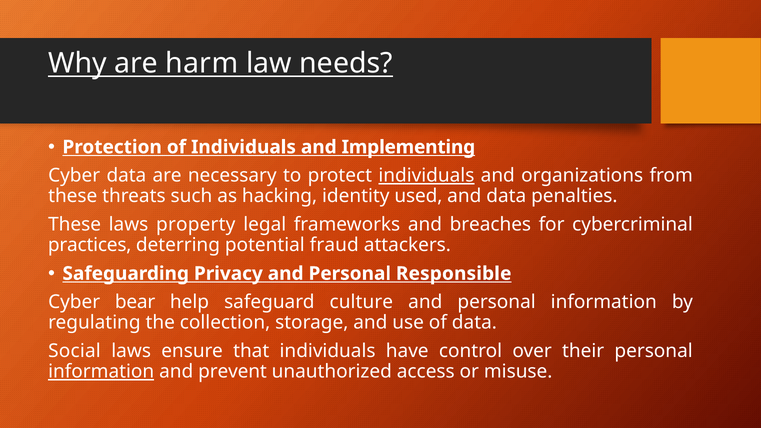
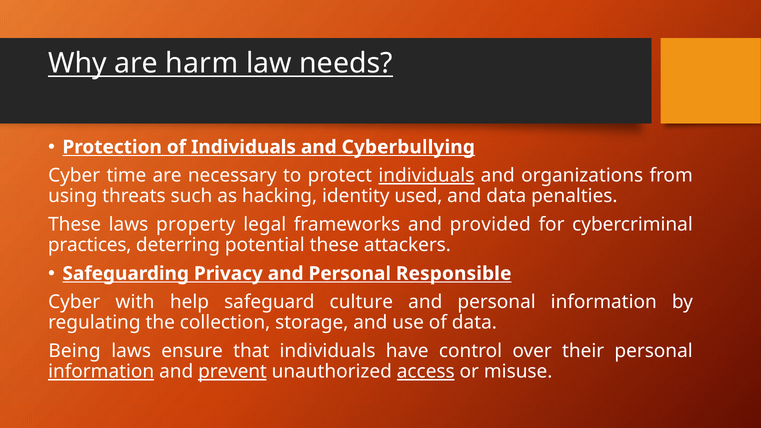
Implementing: Implementing -> Cyberbullying (408, 147)
Cyber data: data -> time (126, 176)
these: these -> using (73, 196)
breaches: breaches -> provided (490, 225)
potential fraud: fraud -> these (334, 245)
bear: bear -> with (135, 302)
Social: Social -> Being (75, 351)
prevent underline: none -> present (233, 372)
access underline: none -> present (426, 372)
